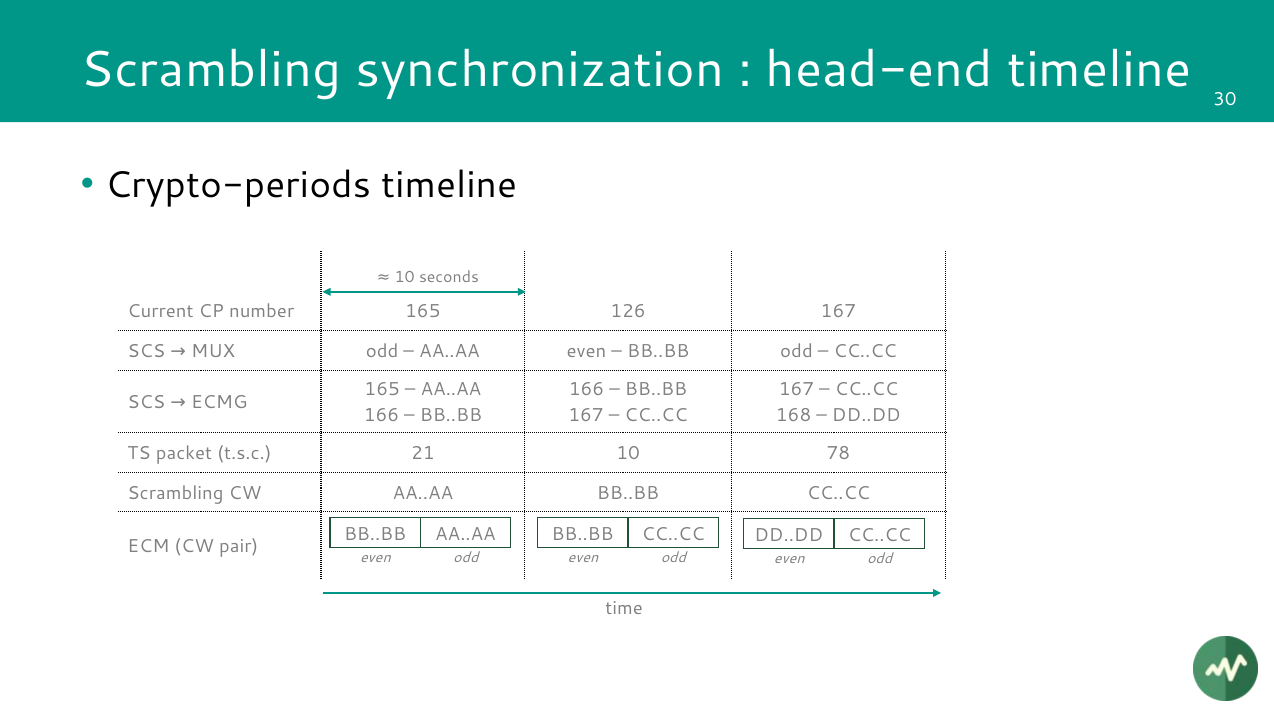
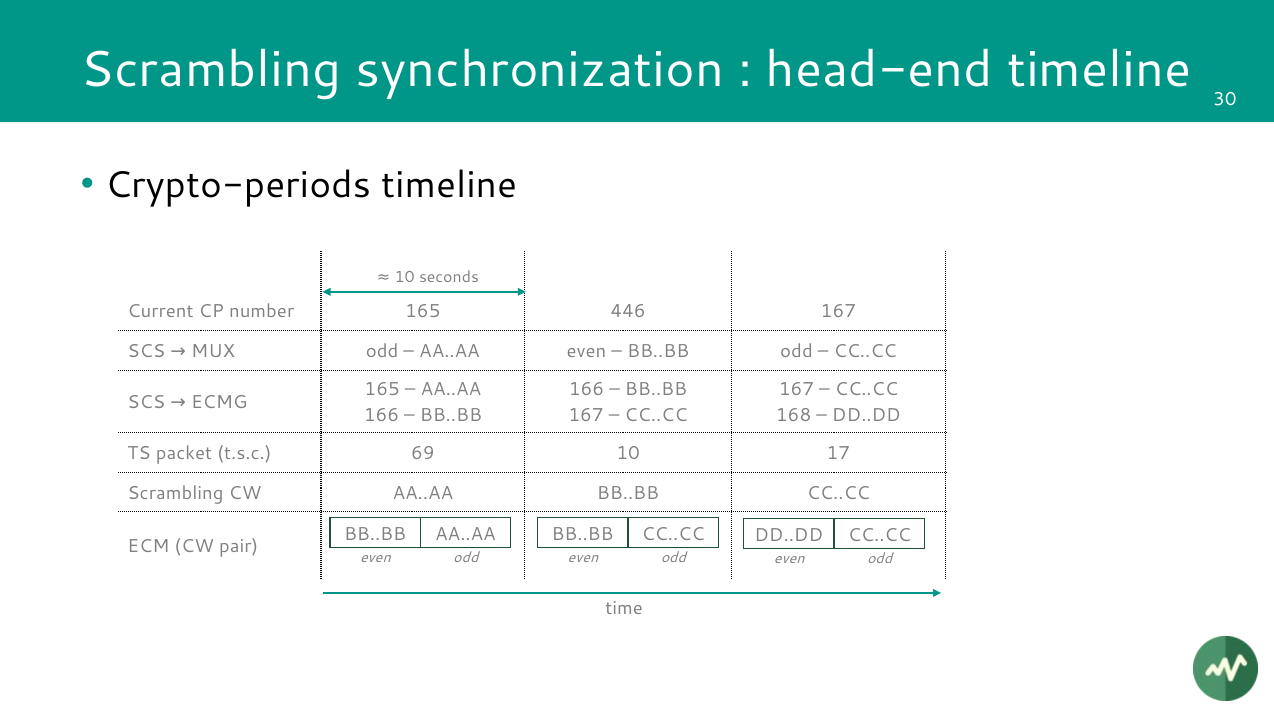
126: 126 -> 446 (628, 312)
21: 21 -> 69 (423, 453)
78: 78 -> 17 (838, 453)
